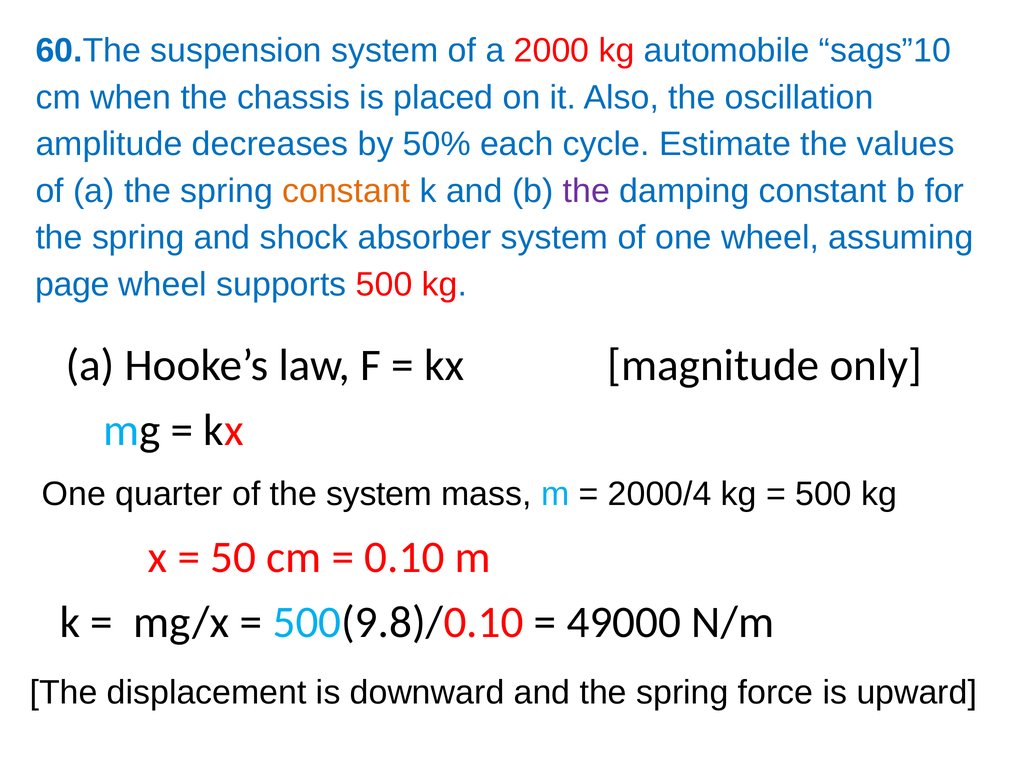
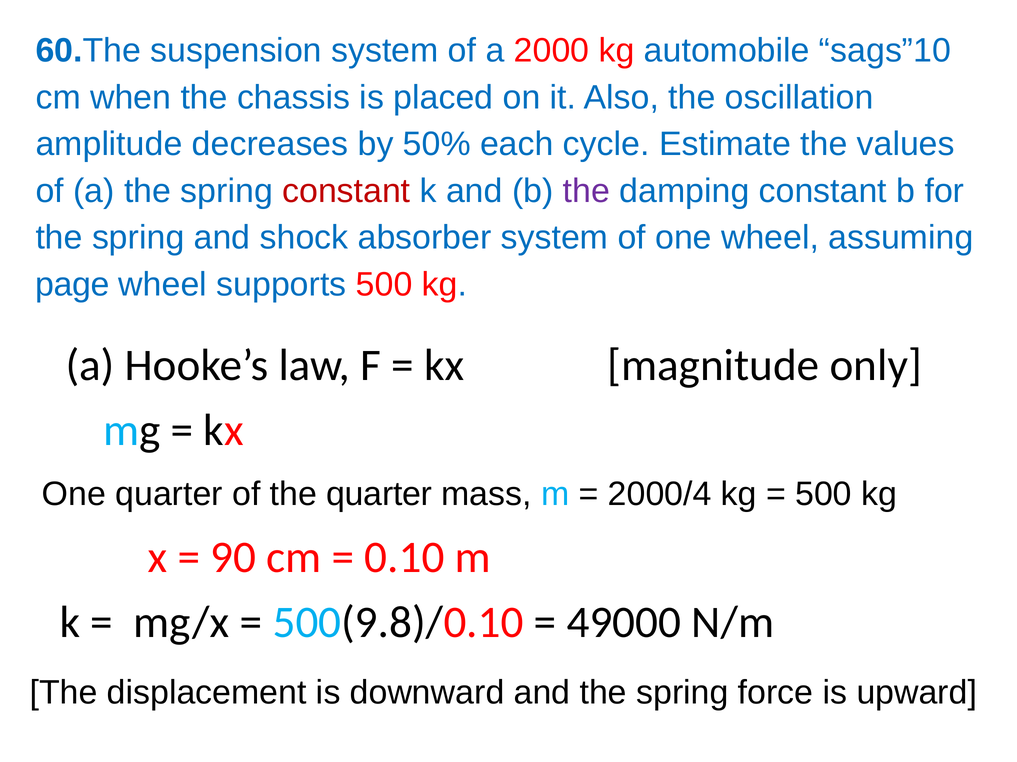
constant colour: orange -> red (346, 191)
the system: system -> quarter (379, 495)
50: 50 -> 90 (233, 558)
